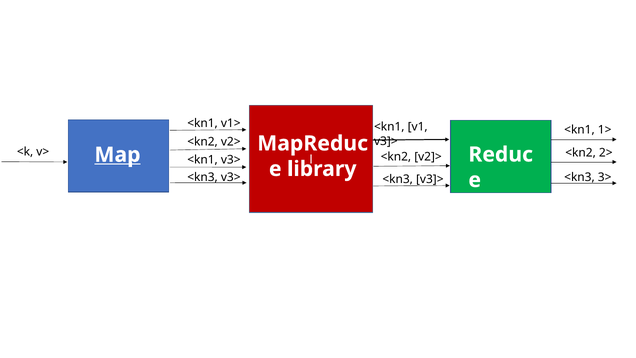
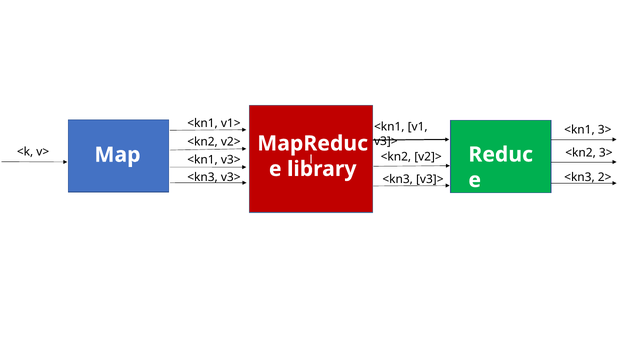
<kn1 1>: 1> -> 3> (605, 130)
<kn2 2>: 2> -> 3> (606, 153)
Map underline: present -> none (117, 155)
3>: 3> -> 2> (605, 177)
